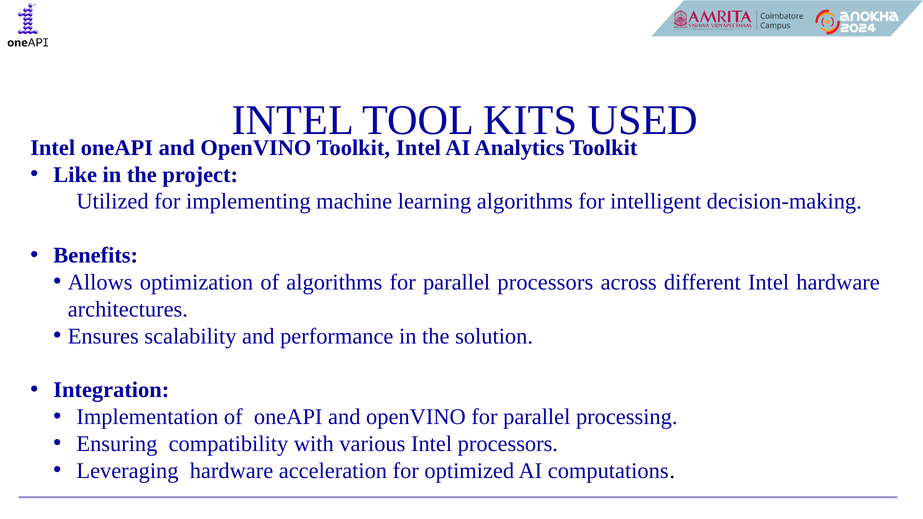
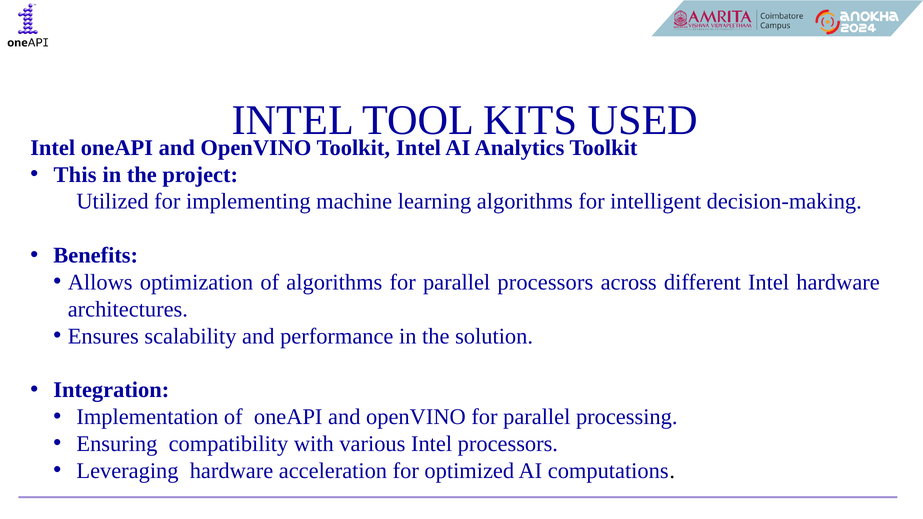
Like: Like -> This (75, 175)
